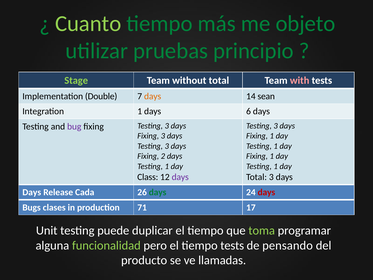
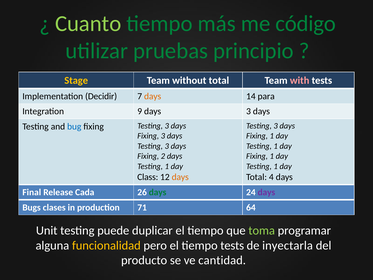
objeto: objeto -> código (306, 24)
Stage colour: light green -> yellow (76, 80)
Double: Double -> Decidir (101, 96)
sean: sean -> para (266, 96)
Integration 1: 1 -> 9 (140, 111)
days 6: 6 -> 3 (249, 111)
bug colour: purple -> blue (74, 126)
days colour: purple -> orange (180, 177)
Total 3: 3 -> 4 (271, 177)
Days: Days -> Final (32, 192)
days colour: red -> purple (266, 192)
17: 17 -> 64 (251, 207)
funcionalidad colour: light green -> yellow (106, 245)
pensando: pensando -> inyectarla (288, 245)
llamadas: llamadas -> cantidad (222, 260)
